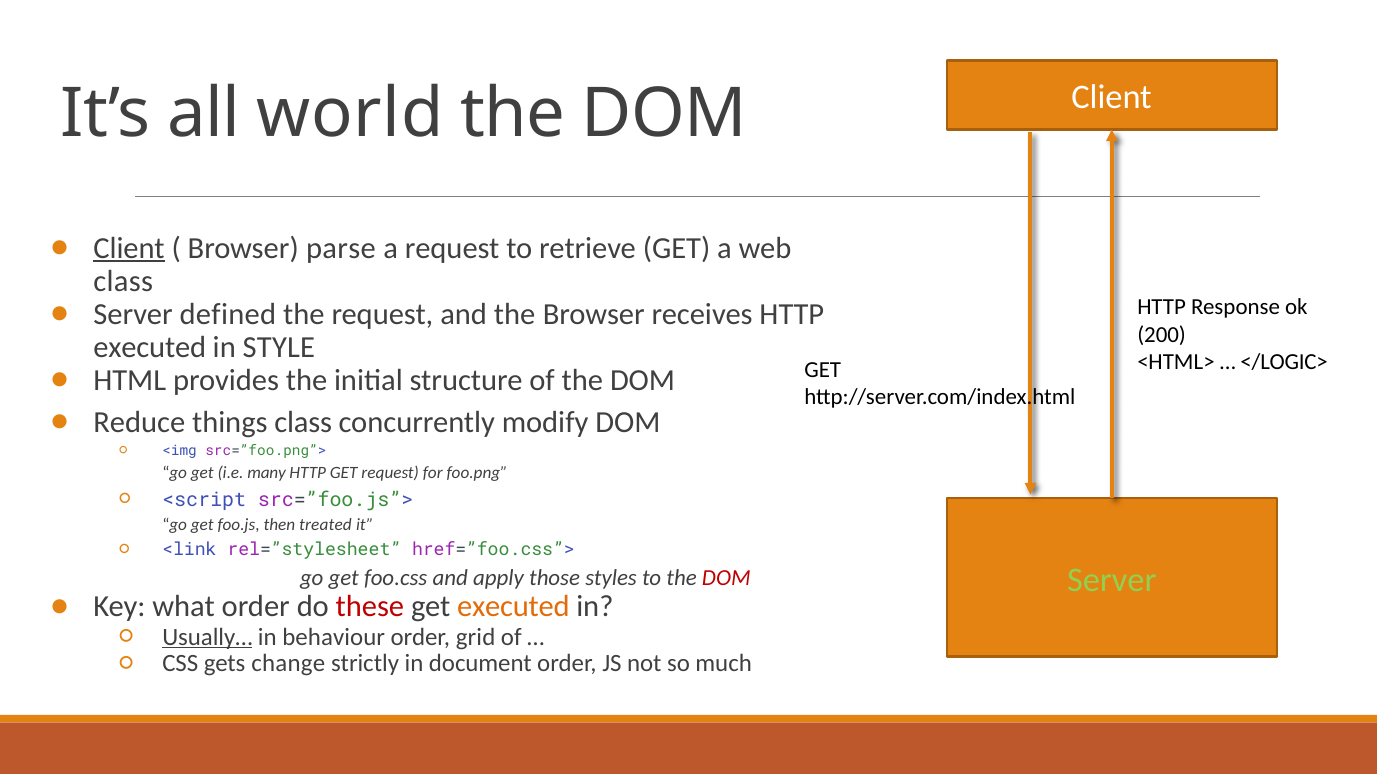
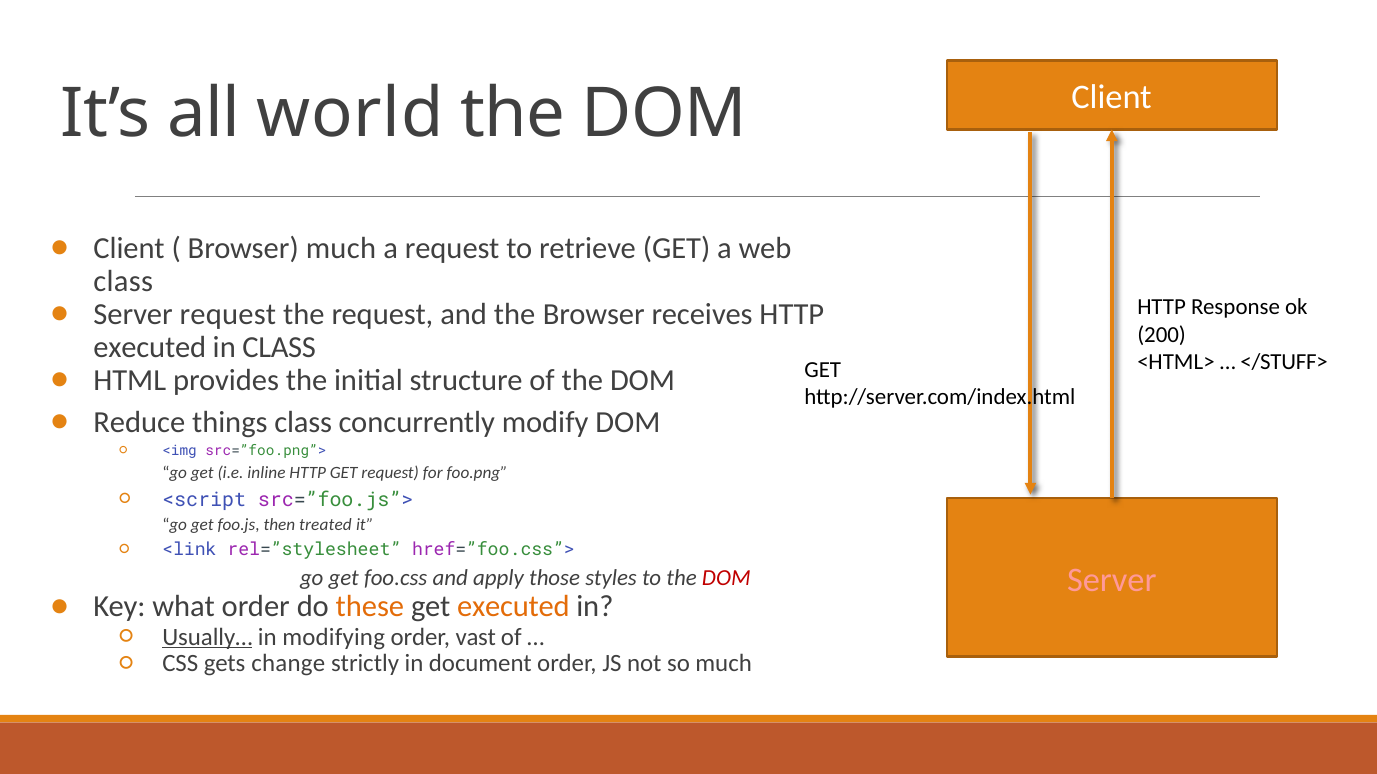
Client underline: present -> none (129, 248)
Browser parse: parse -> much (341, 248)
Server defined: defined -> request (228, 314)
in STYLE: STYLE -> CLASS (279, 347)
</LOGIC>: </LOGIC> -> </STUFF> (1284, 362)
many: many -> inline (266, 474)
Server colour: light green -> pink (1112, 580)
these colour: red -> orange (370, 607)
behaviour: behaviour -> modifying (334, 637)
grid: grid -> vast (476, 637)
